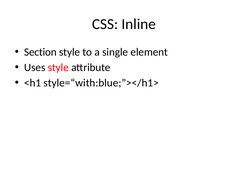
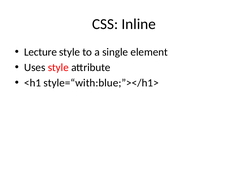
Section: Section -> Lecture (40, 52)
